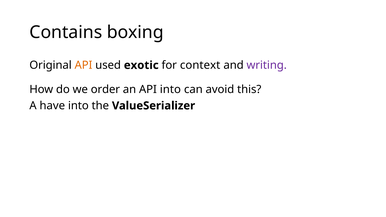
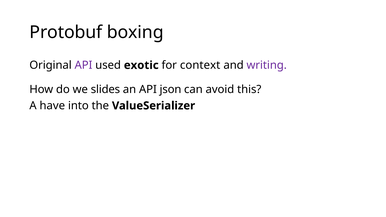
Contains: Contains -> Protobuf (66, 32)
API colour: orange -> purple (84, 65)
order: order -> slides (105, 90)
API into: into -> json (170, 90)
